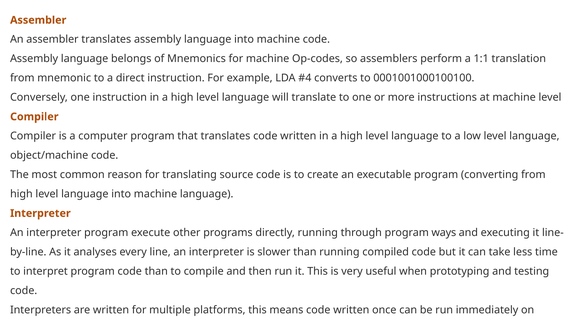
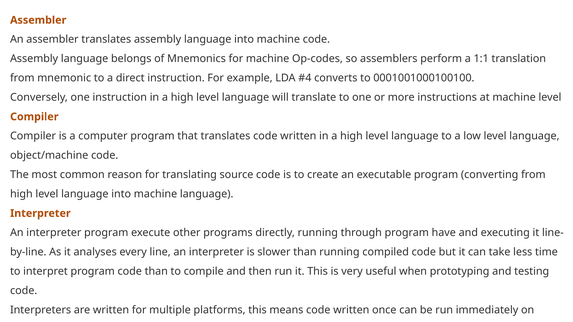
ways: ways -> have (444, 233)
